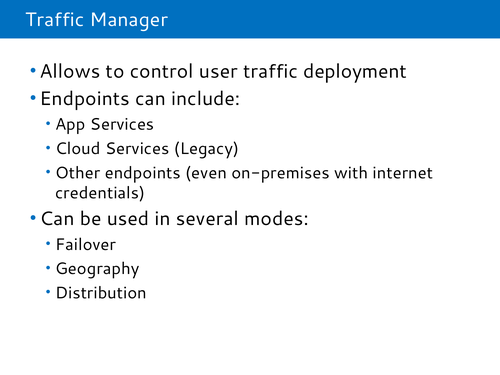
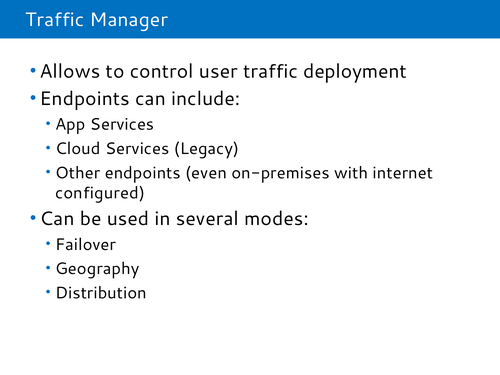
credentials: credentials -> configured (100, 193)
